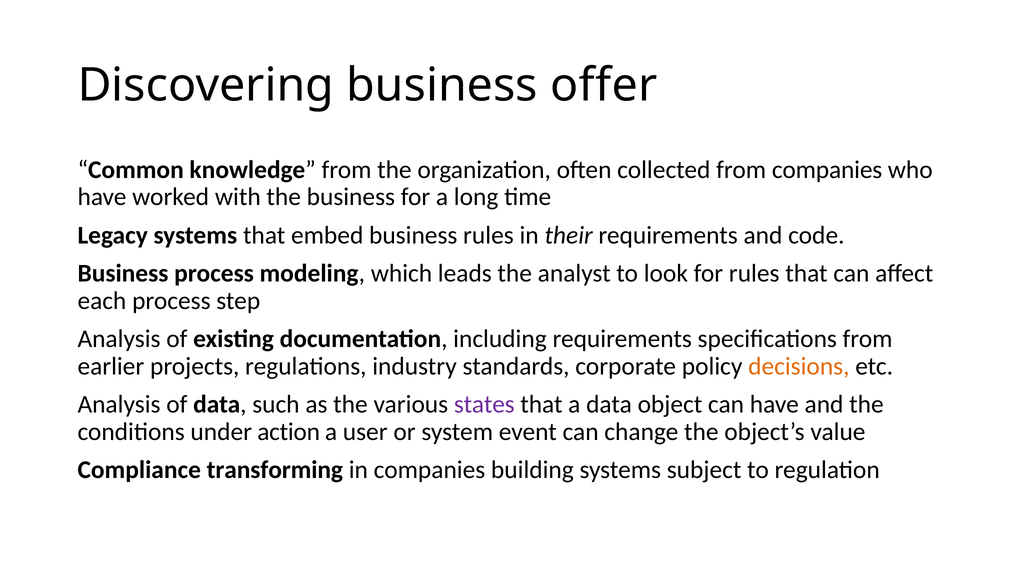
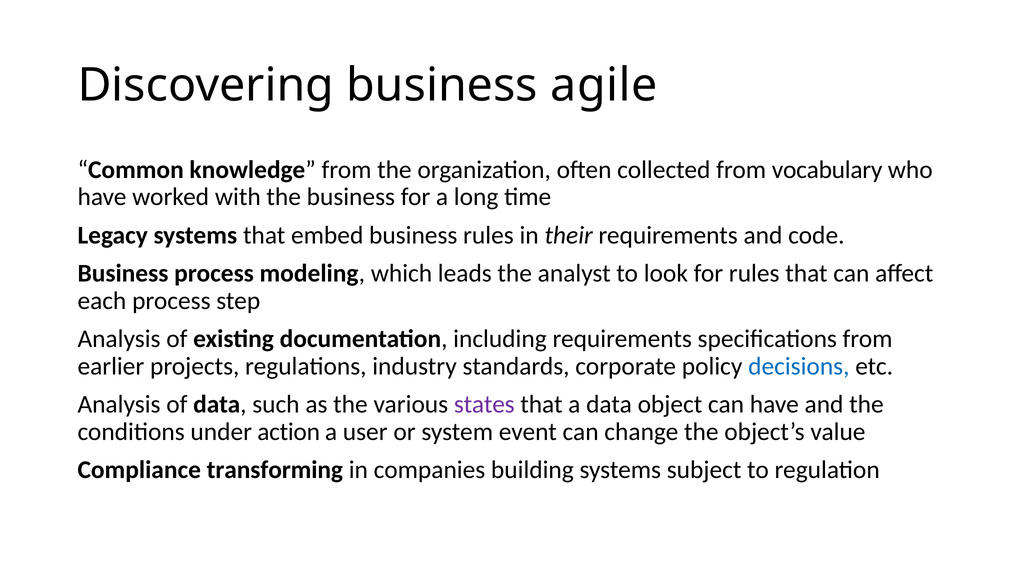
offer: offer -> agile (604, 85)
from companies: companies -> vocabulary (827, 170)
decisions colour: orange -> blue (799, 366)
